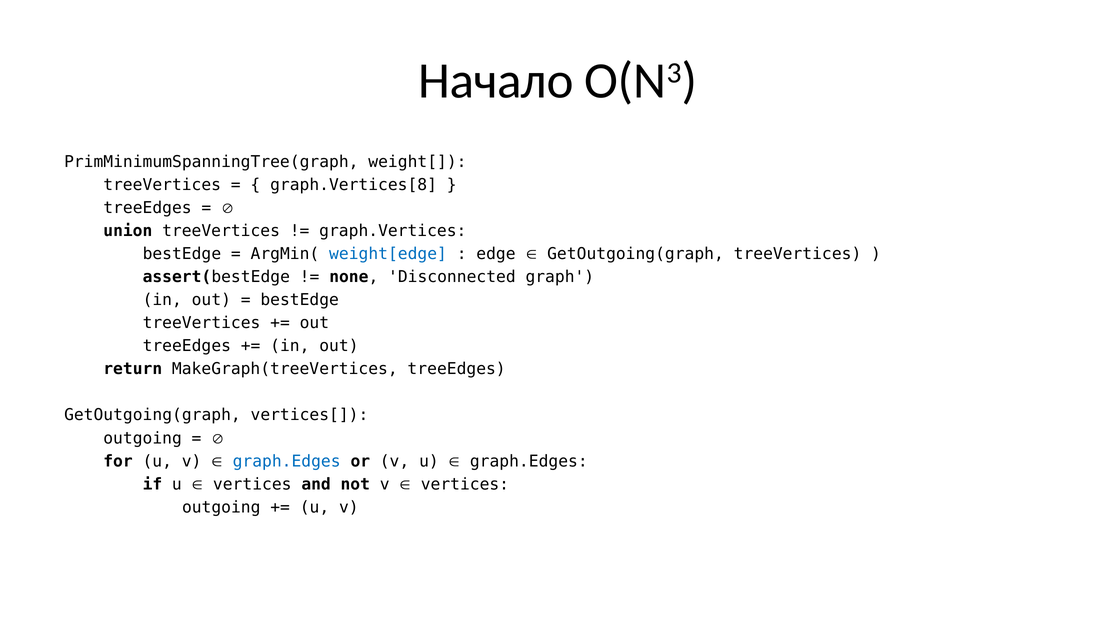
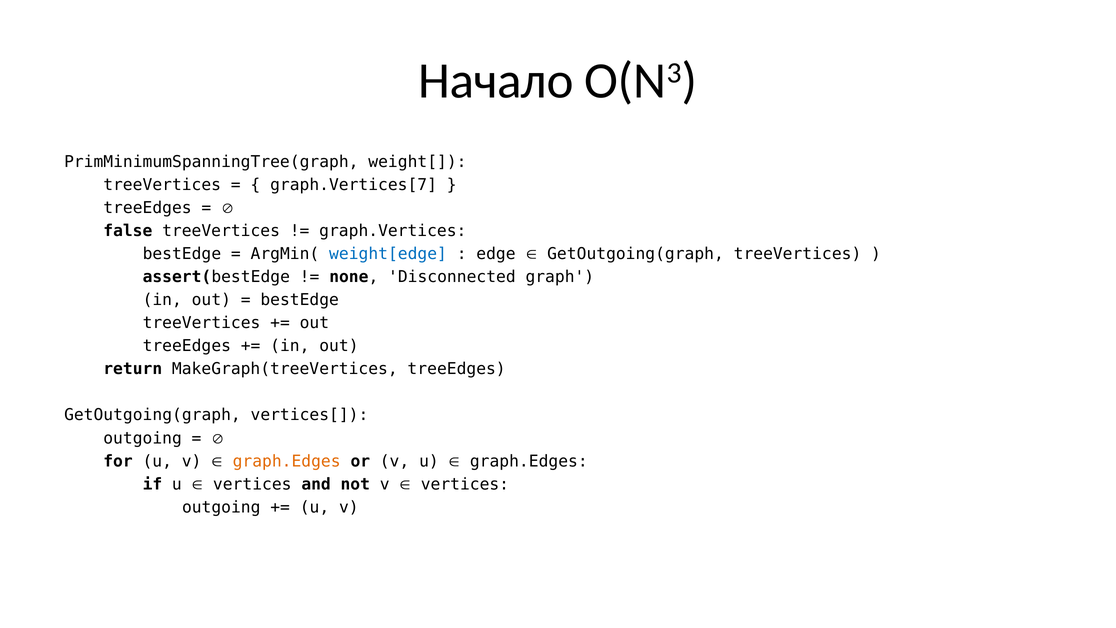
graph.Vertices[8: graph.Vertices[8 -> graph.Vertices[7 (354, 185)
union: union -> false (128, 231)
graph.Edges colour: blue -> orange (287, 461)
